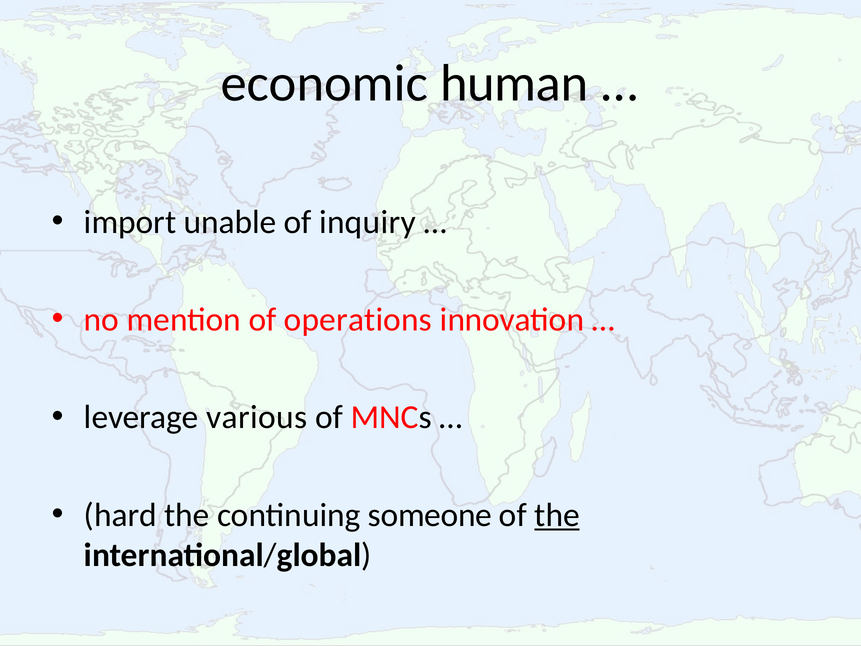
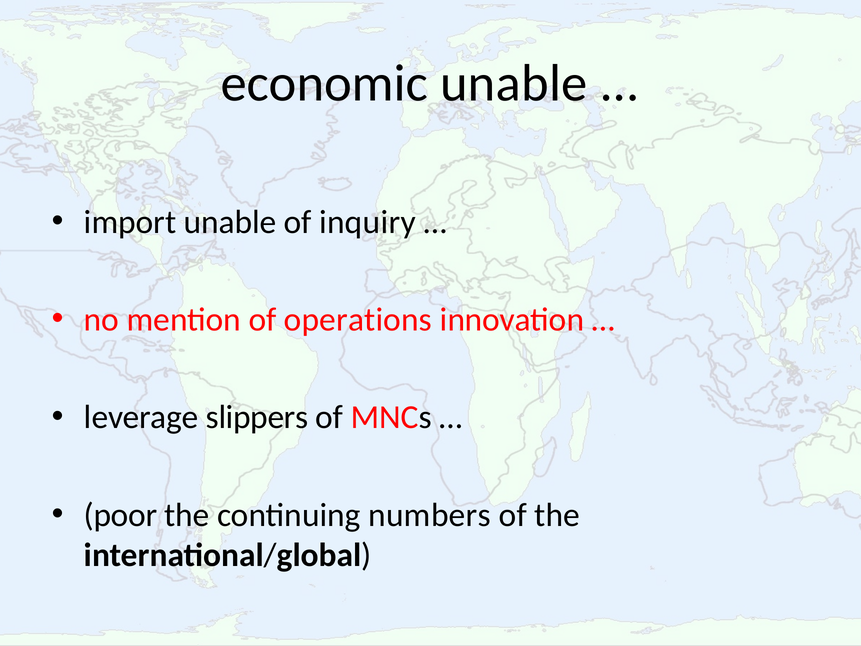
economic human: human -> unable (514, 83)
various: various -> slippers (257, 417)
hard: hard -> poor (120, 515)
someone: someone -> numbers (430, 515)
the underline: present -> none (557, 515)
